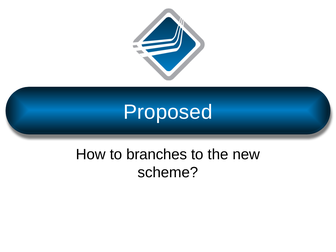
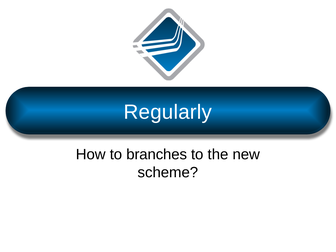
Proposed: Proposed -> Regularly (168, 112)
